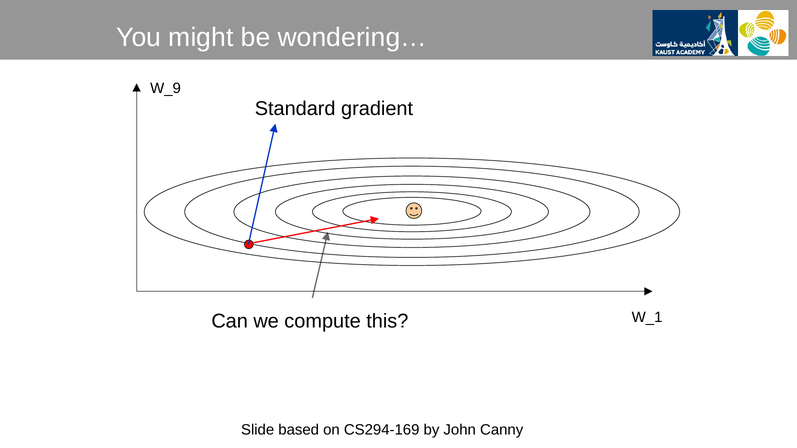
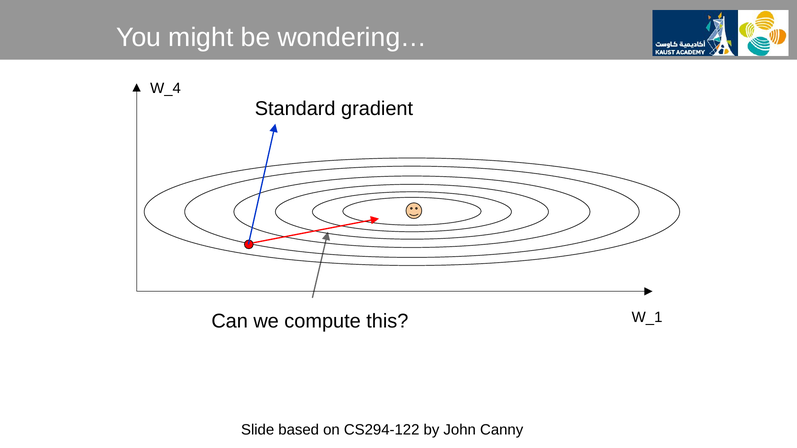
W_9: W_9 -> W_4 (166, 88)
CS294-169: CS294-169 -> CS294-122 (382, 430)
